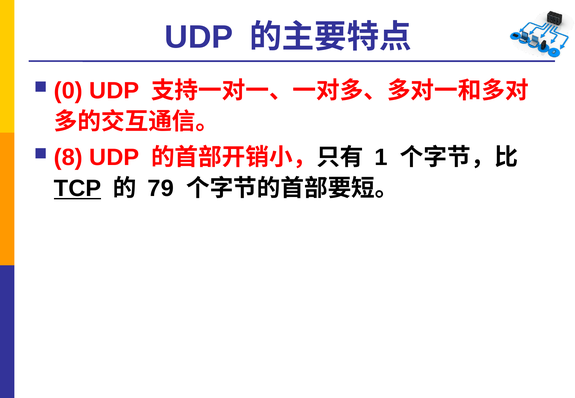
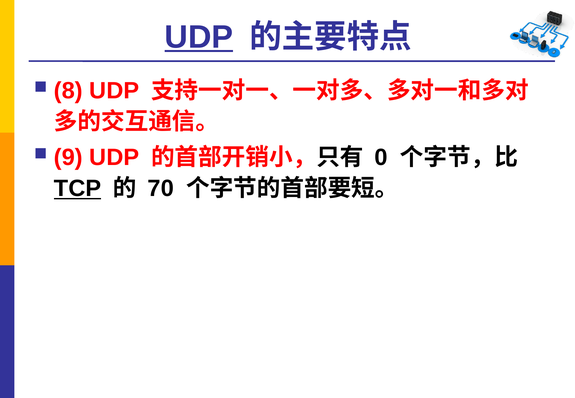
UDP underline: none -> present (199, 37)
0: 0 -> 8 (68, 91)
8: 8 -> 9 (68, 157)
1: 1 -> 0 (381, 157)
79: 79 -> 70 (161, 189)
